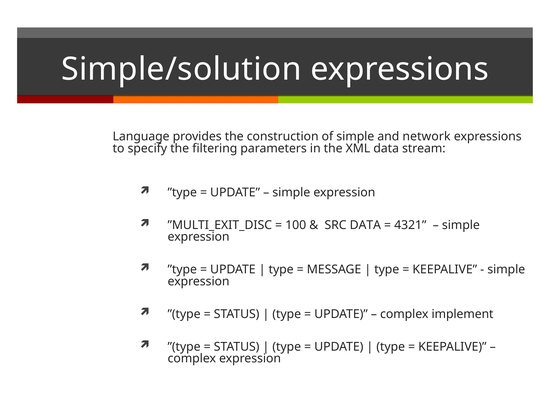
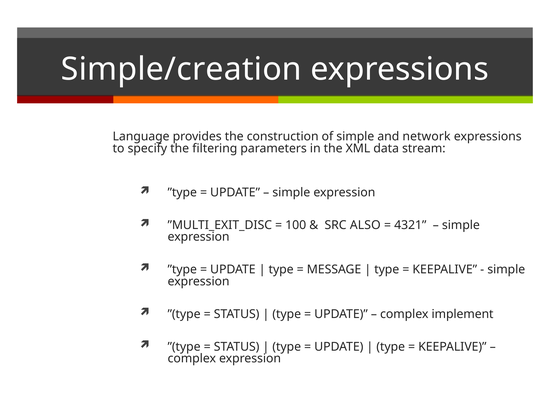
Simple/solution: Simple/solution -> Simple/creation (181, 69)
SRC DATA: DATA -> ALSO (365, 225)
